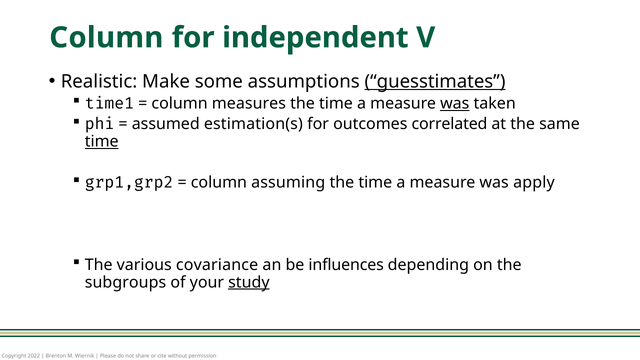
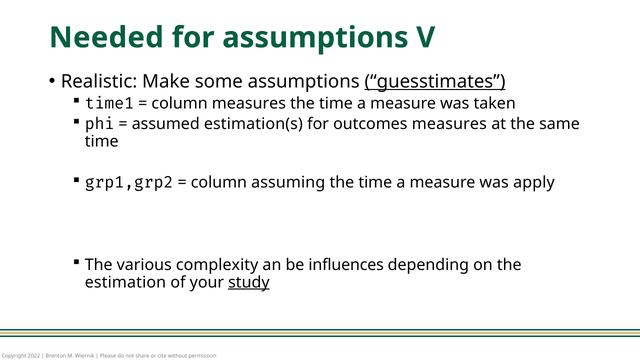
Column: Column -> Needed (106, 38)
for independent: independent -> assumptions (315, 38)
was underline: present -> none (455, 104)
outcomes correlated: correlated -> measures (449, 124)
time underline: present -> none (102, 141)
covariance: covariance -> complexity (217, 265)
subgroups: subgroups -> estimation (125, 282)
